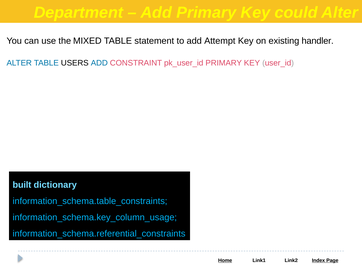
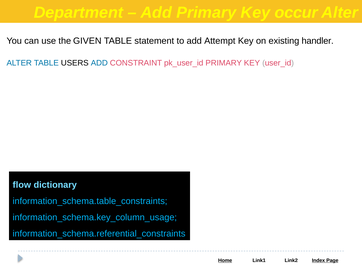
could: could -> occur (296, 13)
MIXED: MIXED -> GIVEN (87, 41)
built: built -> flow (22, 185)
